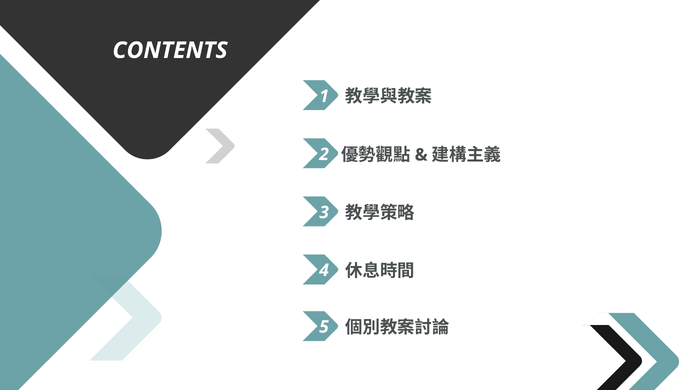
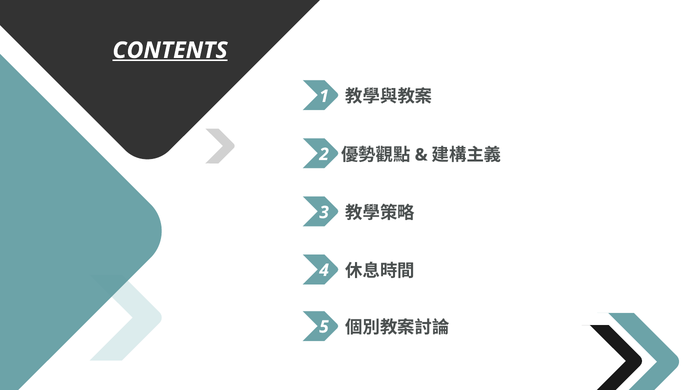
CONTENTS underline: none -> present (170, 50)
